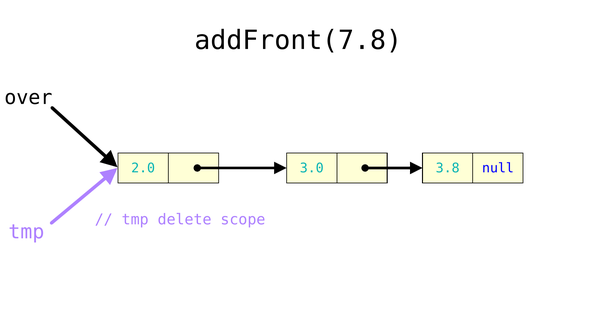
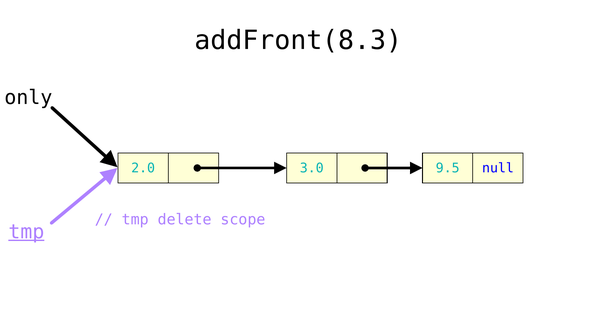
addFront(7.8: addFront(7.8 -> addFront(8.3 (298, 40)
over: over -> only (28, 97)
3.8: 3.8 -> 9.5 (448, 168)
tmp underline: none -> present (26, 232)
